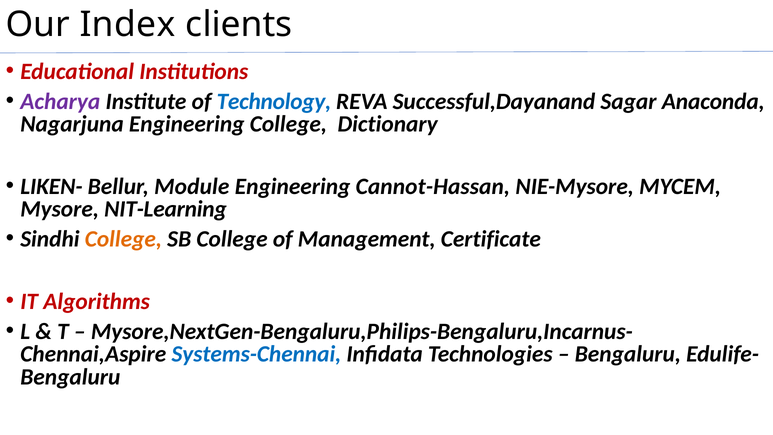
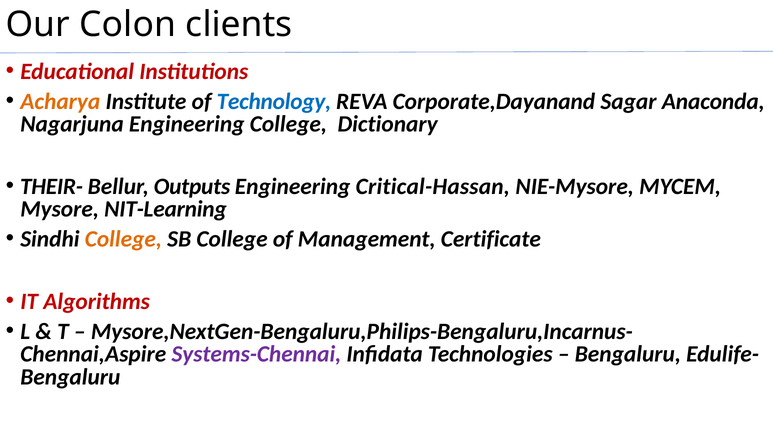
Index: Index -> Colon (128, 25)
Acharya colour: purple -> orange (60, 101)
Successful,Dayanand: Successful,Dayanand -> Corporate,Dayanand (494, 101)
LIKEN-: LIKEN- -> THEIR- (51, 186)
Module: Module -> Outputs (192, 186)
Cannot-Hassan: Cannot-Hassan -> Critical-Hassan (433, 186)
Systems-Chennai colour: blue -> purple (256, 354)
